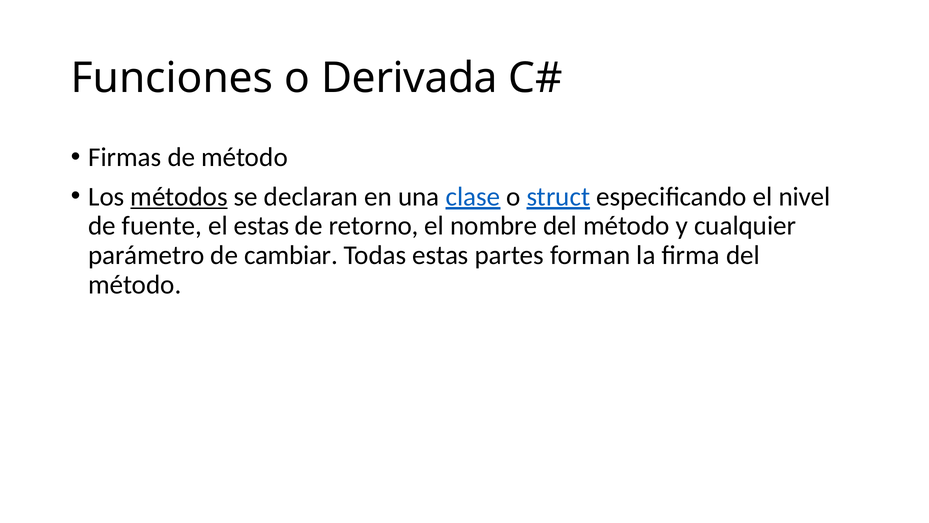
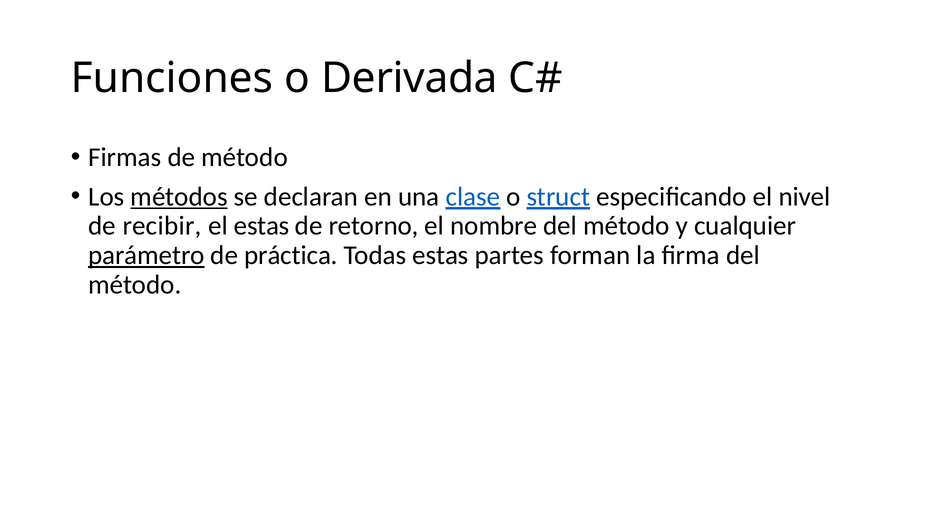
fuente: fuente -> recibir (162, 226)
parámetro underline: none -> present (146, 255)
cambiar: cambiar -> práctica (291, 255)
